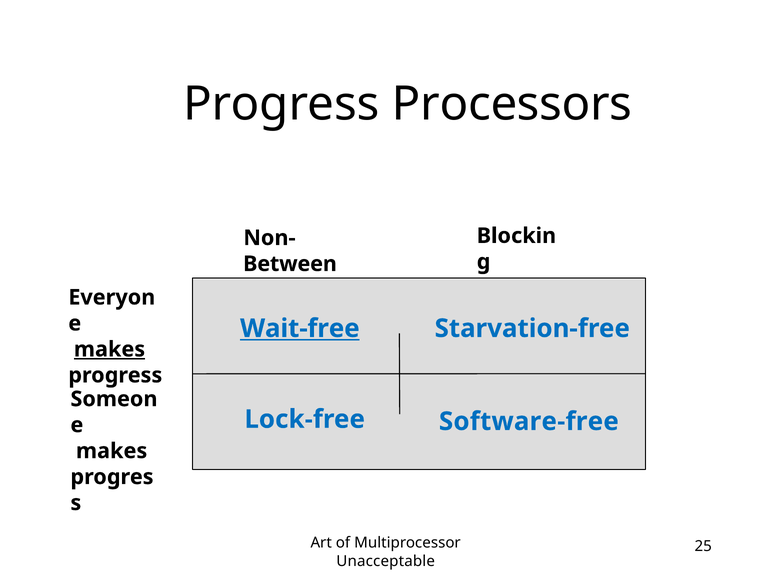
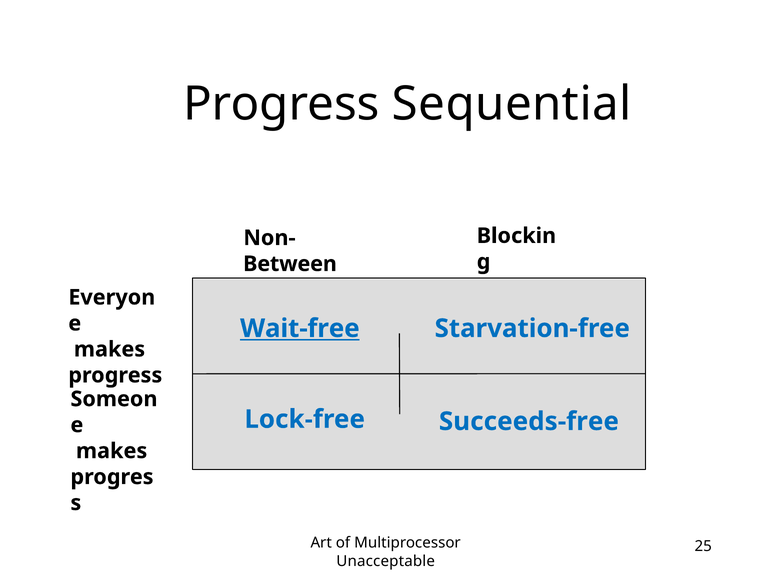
Processors: Processors -> Sequential (512, 104)
makes underline: present -> none (110, 349)
Software-free: Software-free -> Succeeds-free (529, 421)
